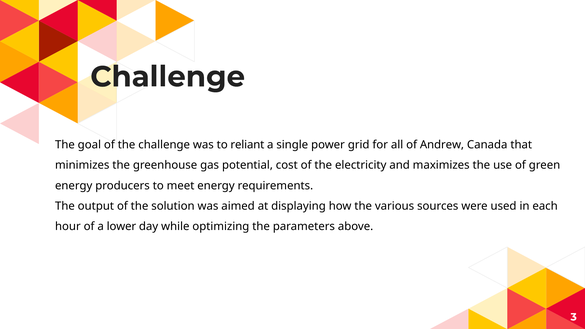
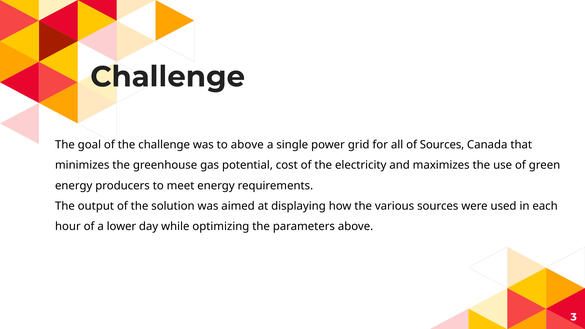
to reliant: reliant -> above (247, 145)
of Andrew: Andrew -> Sources (442, 145)
